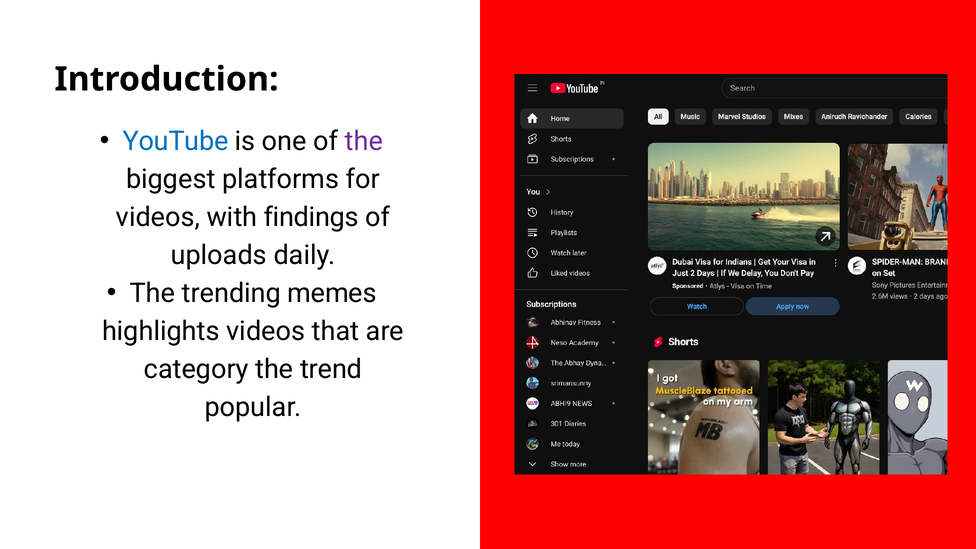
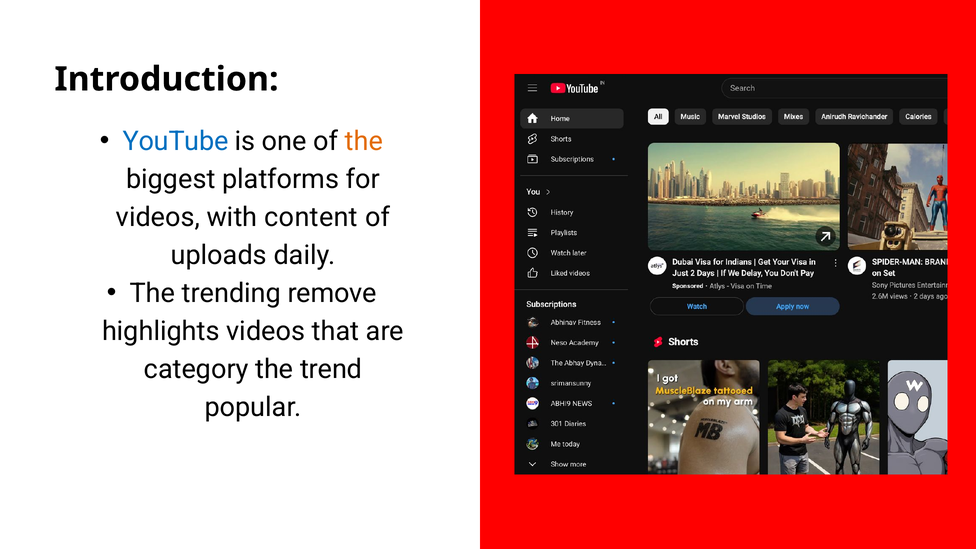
the colour: purple -> orange (364, 142)
findings: findings -> content (311, 217)
memes: memes -> remove (332, 293)
